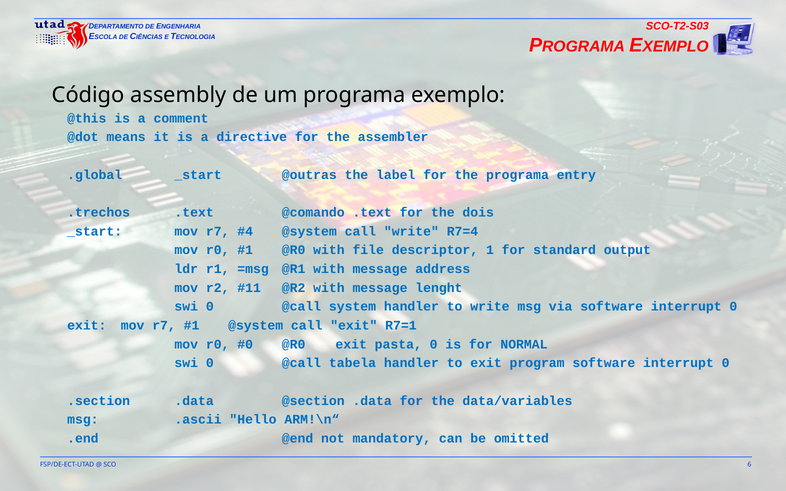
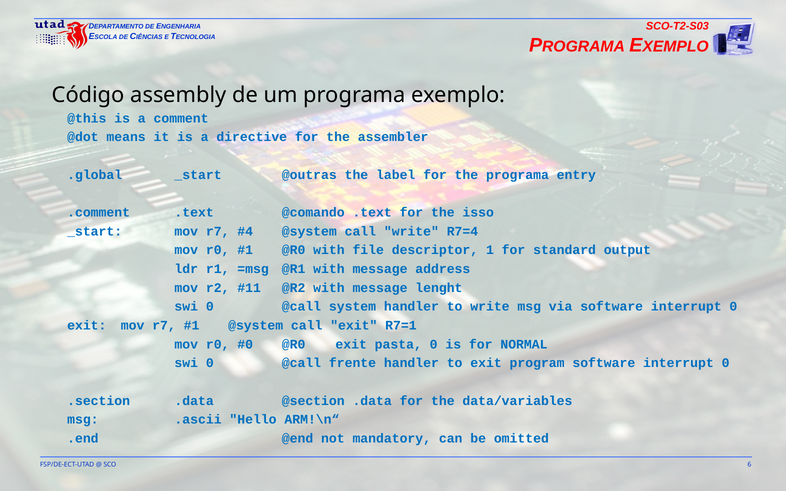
.trechos: .trechos -> .comment (99, 213)
dois: dois -> isso (478, 213)
tabela: tabela -> frente (353, 363)
